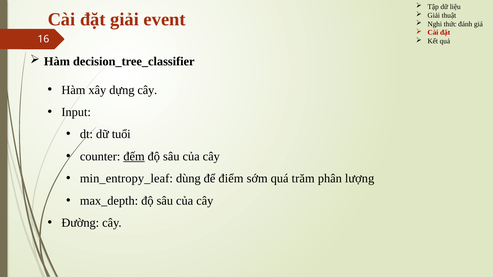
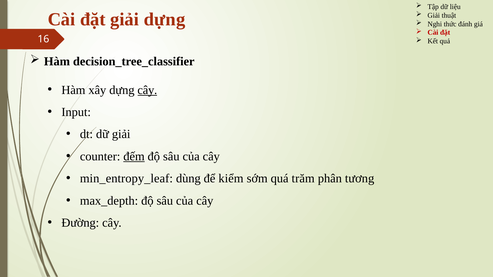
giải event: event -> dựng (165, 20)
cây underline: none -> present (147, 90)
dữ tuổi: tuổi -> giải (121, 134)
điểm: điểm -> kiểm (231, 179)
lượng: lượng -> tương (360, 179)
